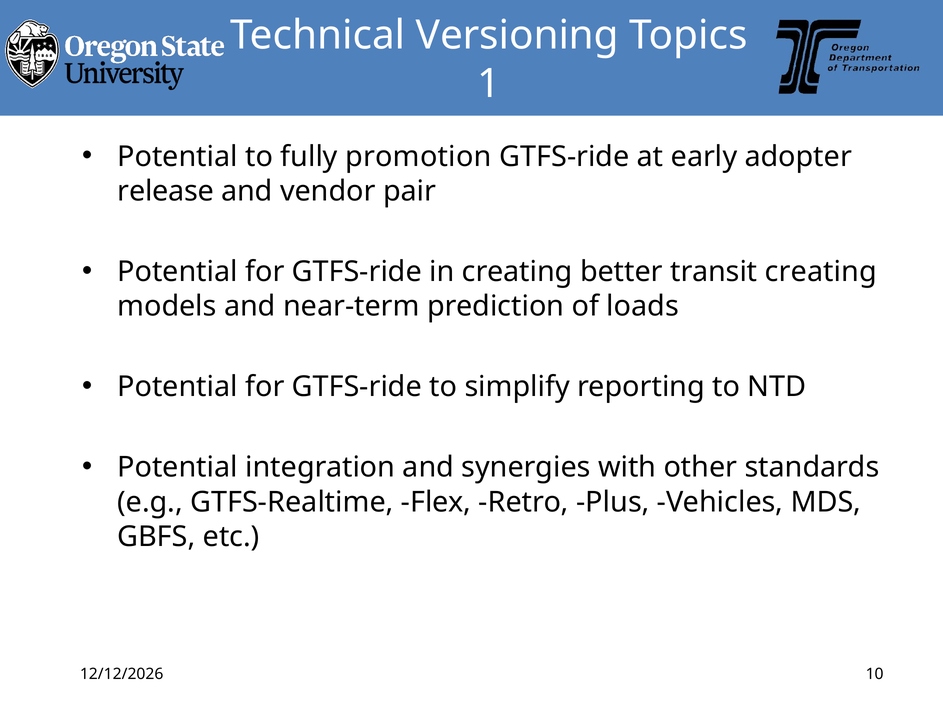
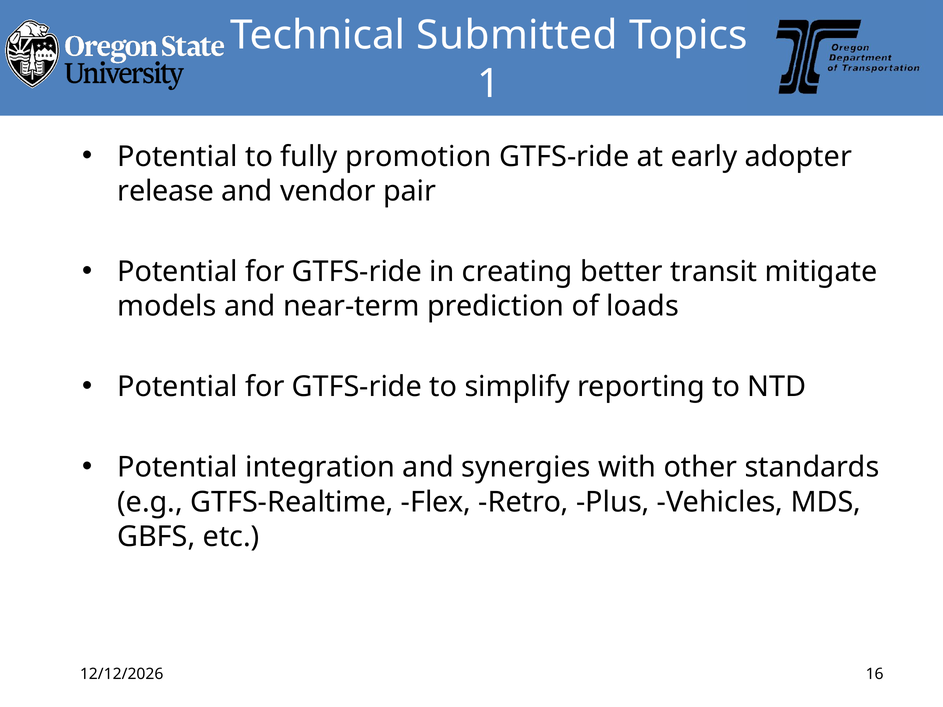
Versioning: Versioning -> Submitted (517, 35)
transit creating: creating -> mitigate (821, 272)
10: 10 -> 16 (875, 674)
